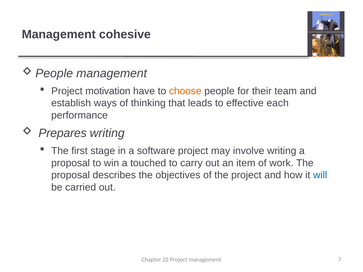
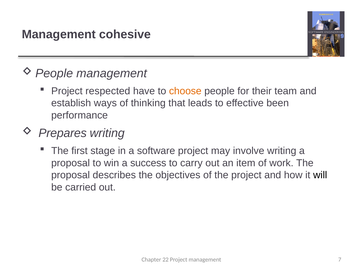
motivation: motivation -> respected (108, 91)
each: each -> been (278, 103)
touched: touched -> success (148, 163)
will colour: blue -> black (320, 175)
